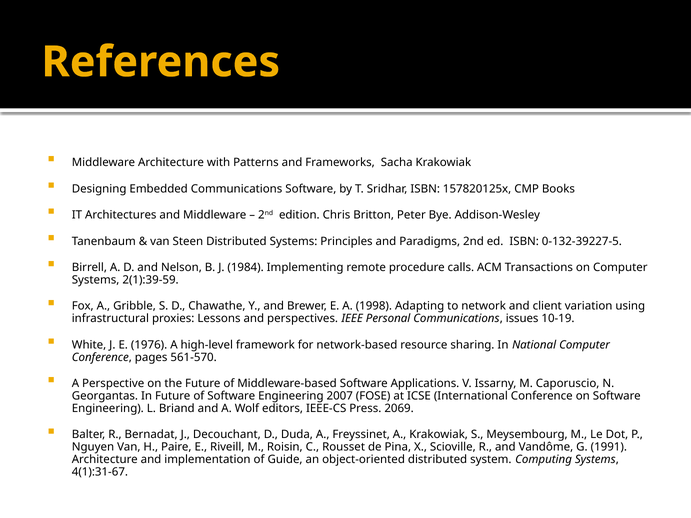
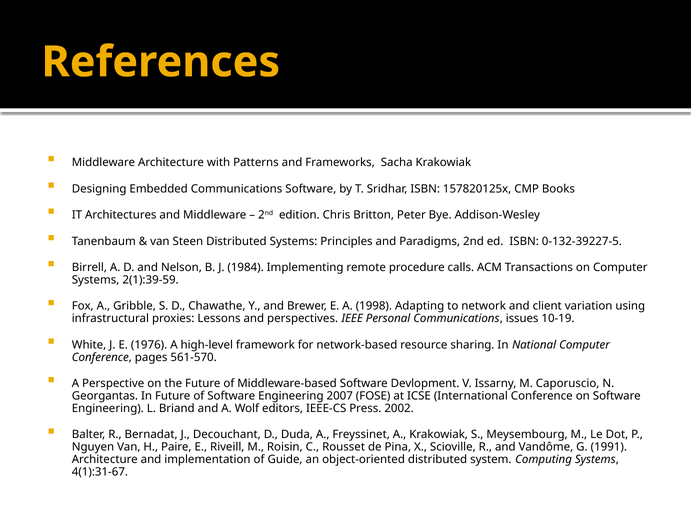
Applications: Applications -> Devlopment (425, 384)
2069: 2069 -> 2002 (399, 409)
